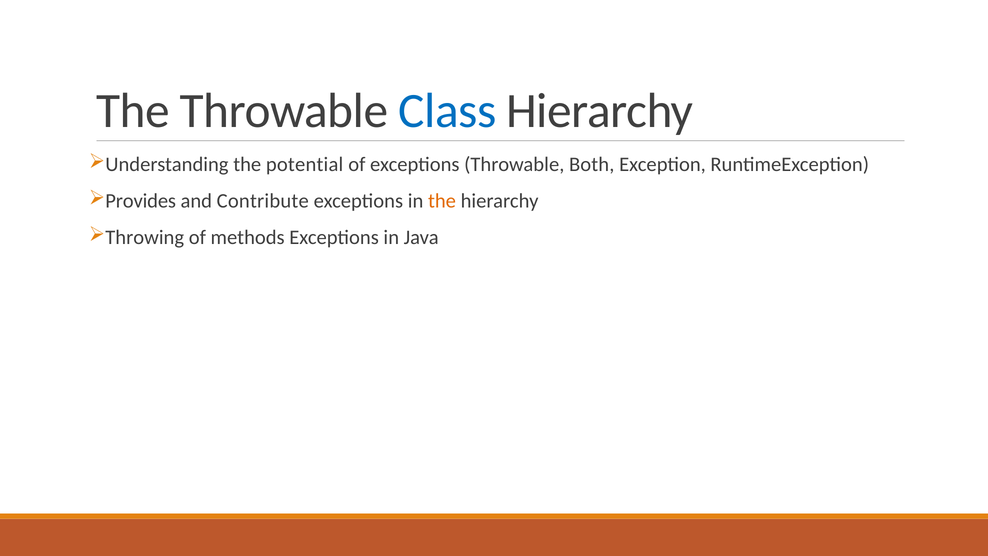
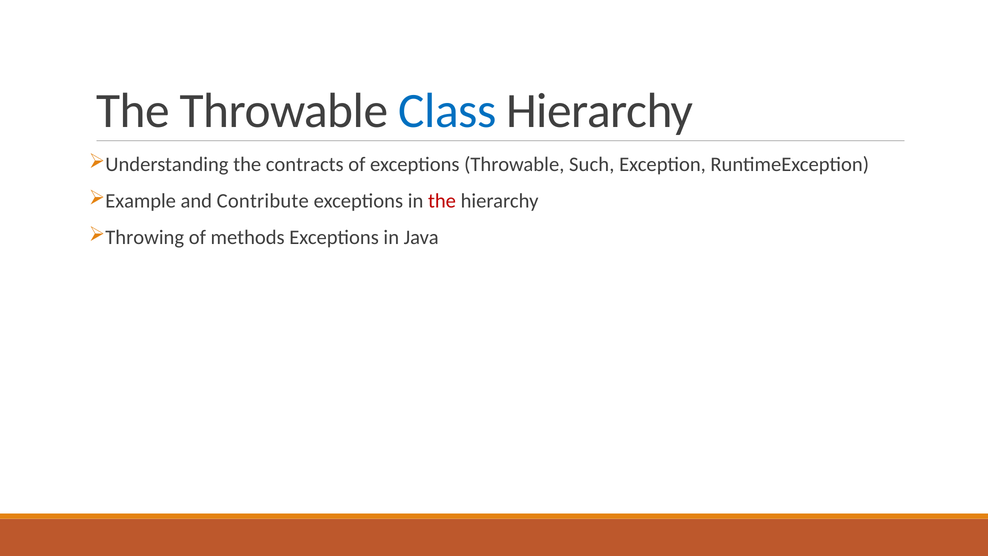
potential: potential -> contracts (305, 164)
Both: Both -> Such (592, 164)
Provides: Provides -> Example (141, 201)
the colour: orange -> red (442, 201)
